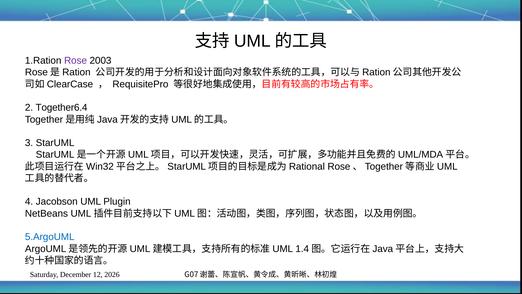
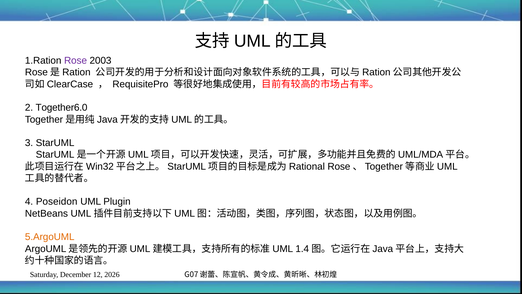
Together6.4: Together6.4 -> Together6.0 (62, 108)
Jacobson: Jacobson -> Poseidon (57, 202)
5.ArgoUML colour: blue -> orange (50, 237)
